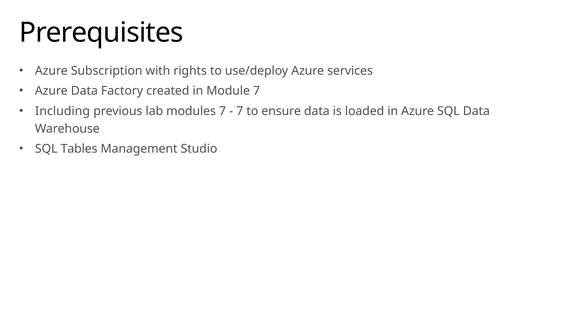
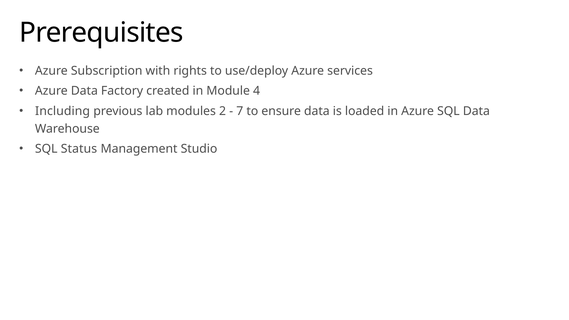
Module 7: 7 -> 4 (257, 91)
modules 7: 7 -> 2 (223, 111)
Tables: Tables -> Status (79, 149)
